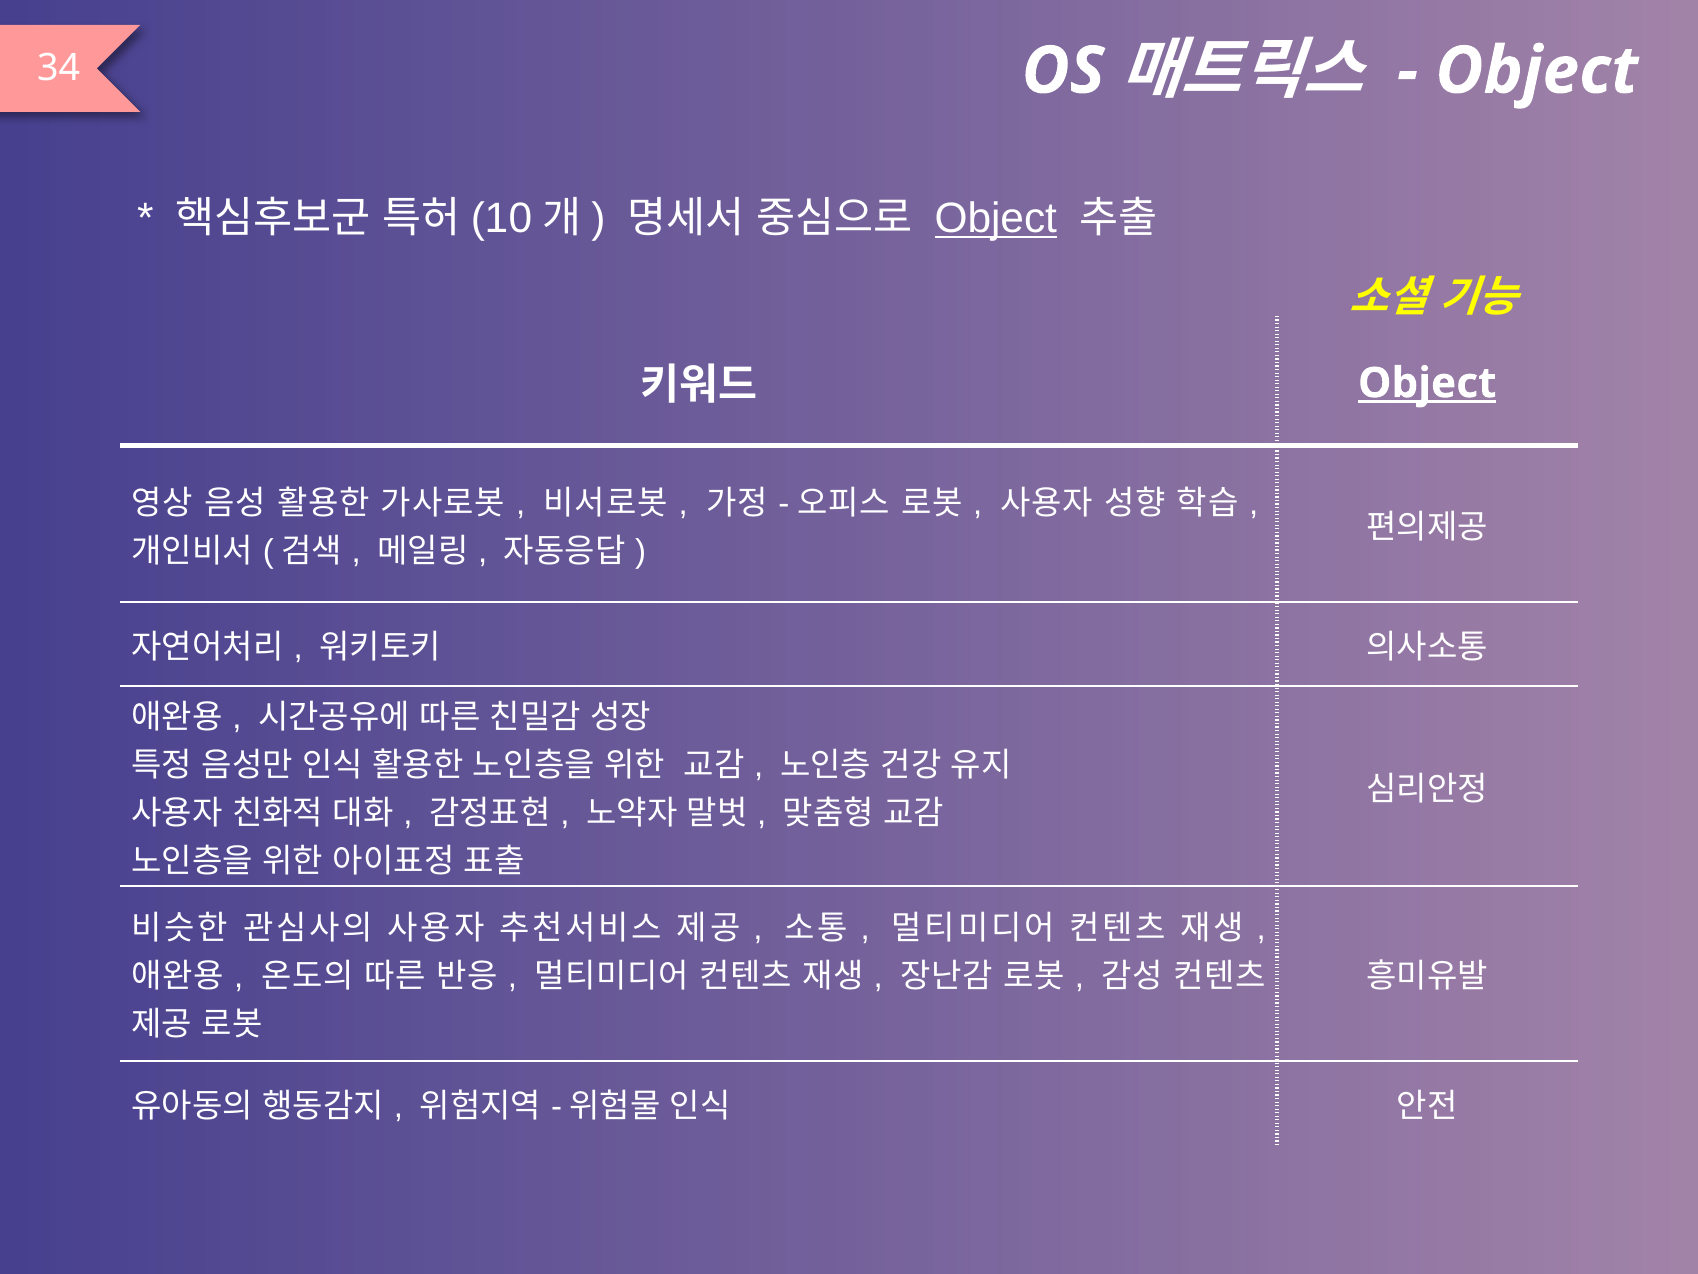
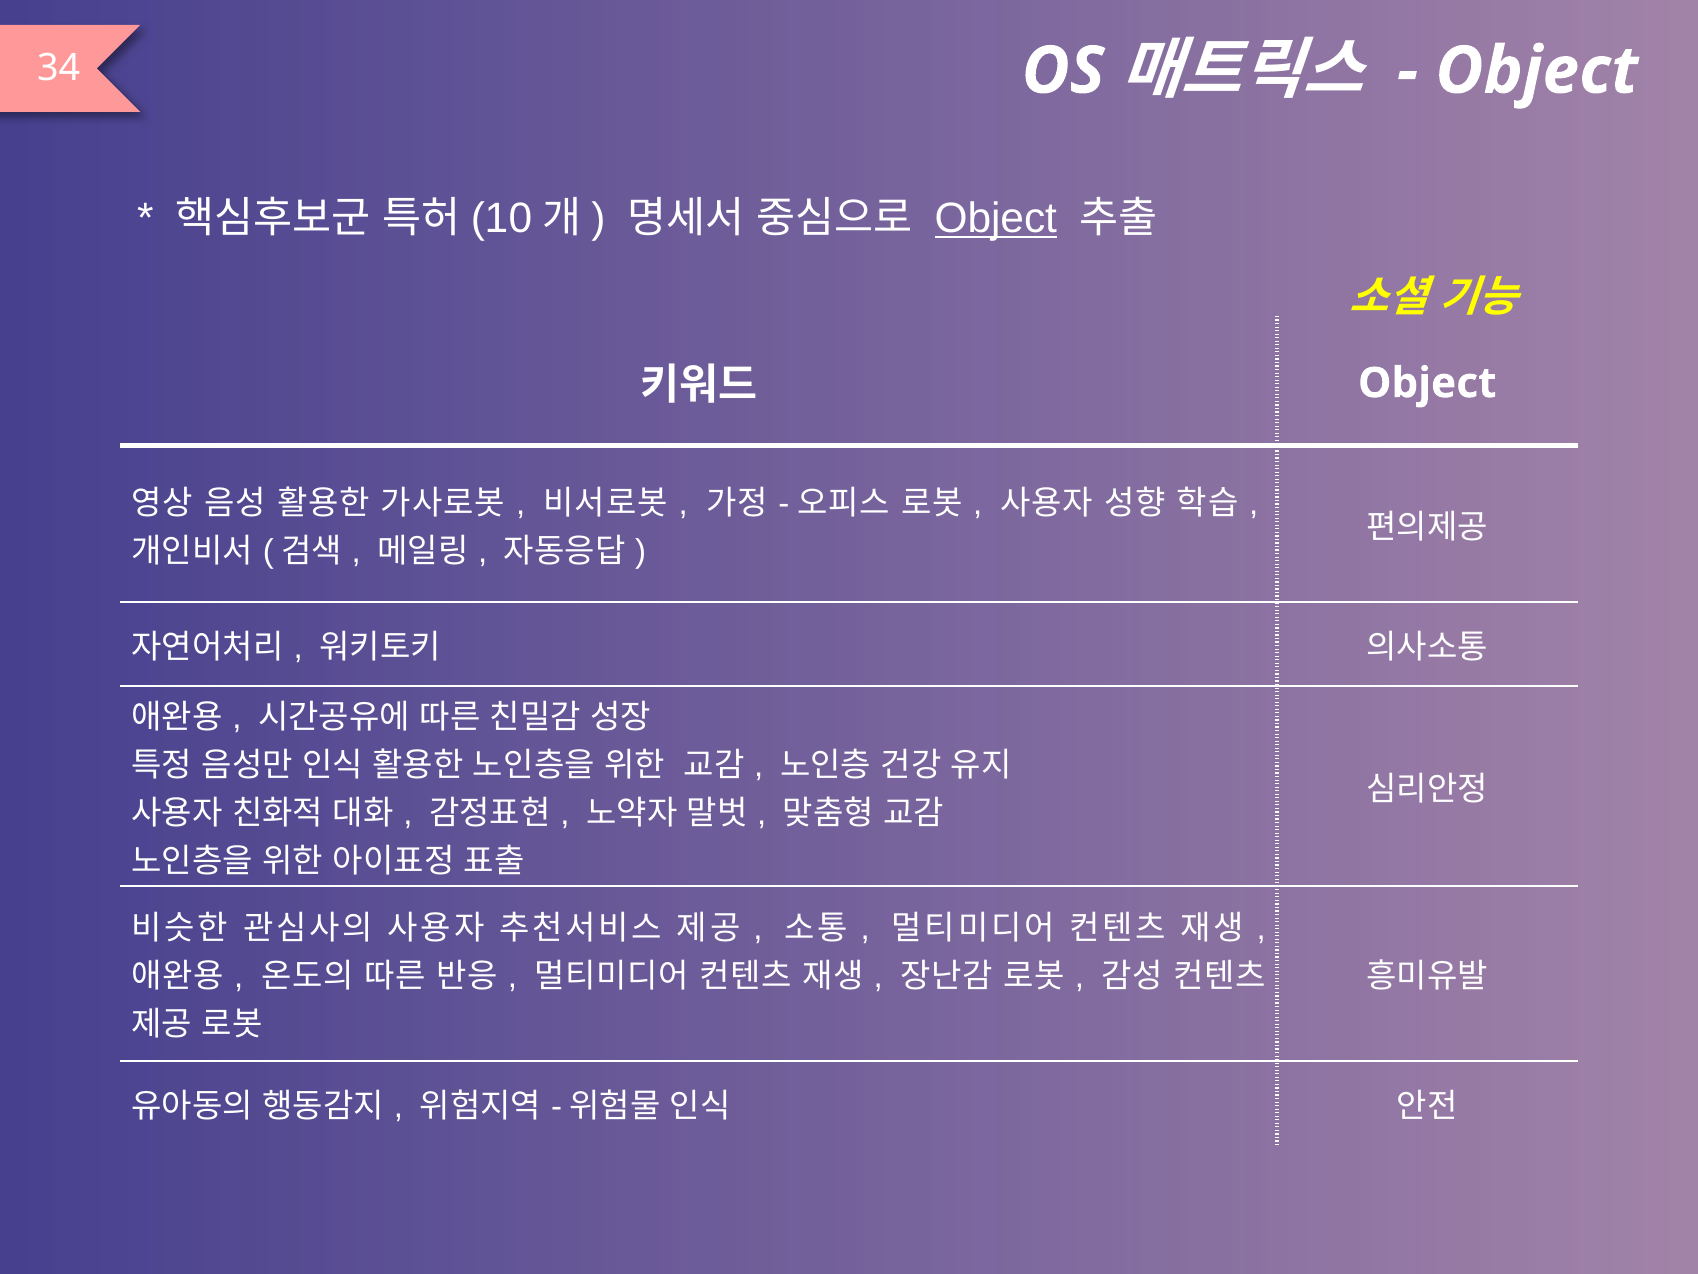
Object underline: present -> none (1427, 383)
